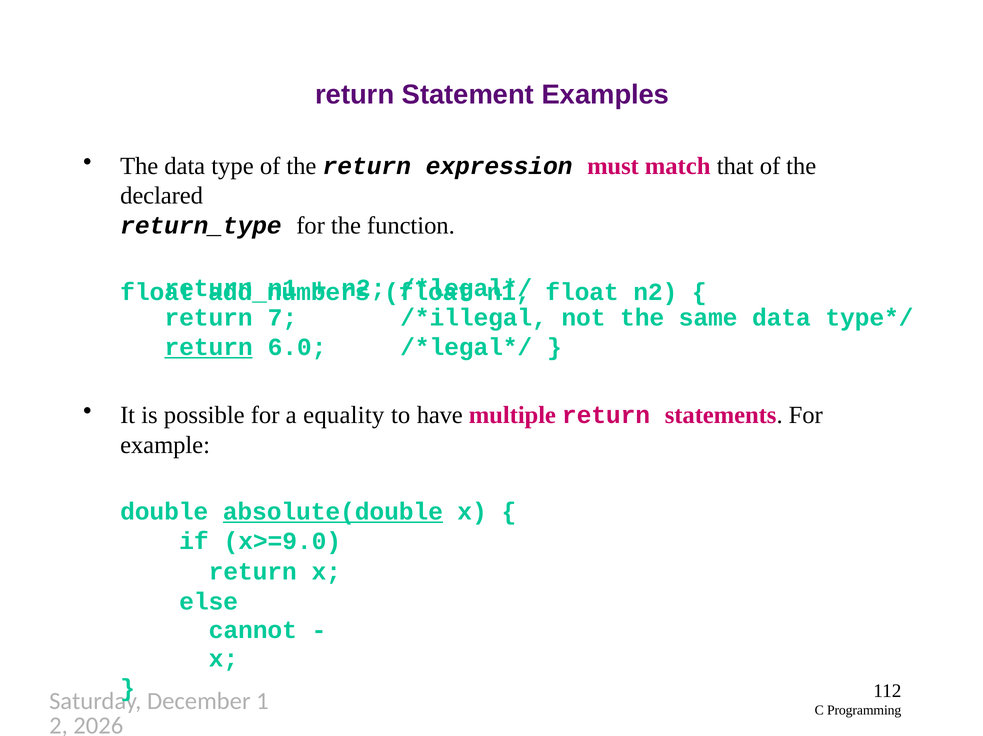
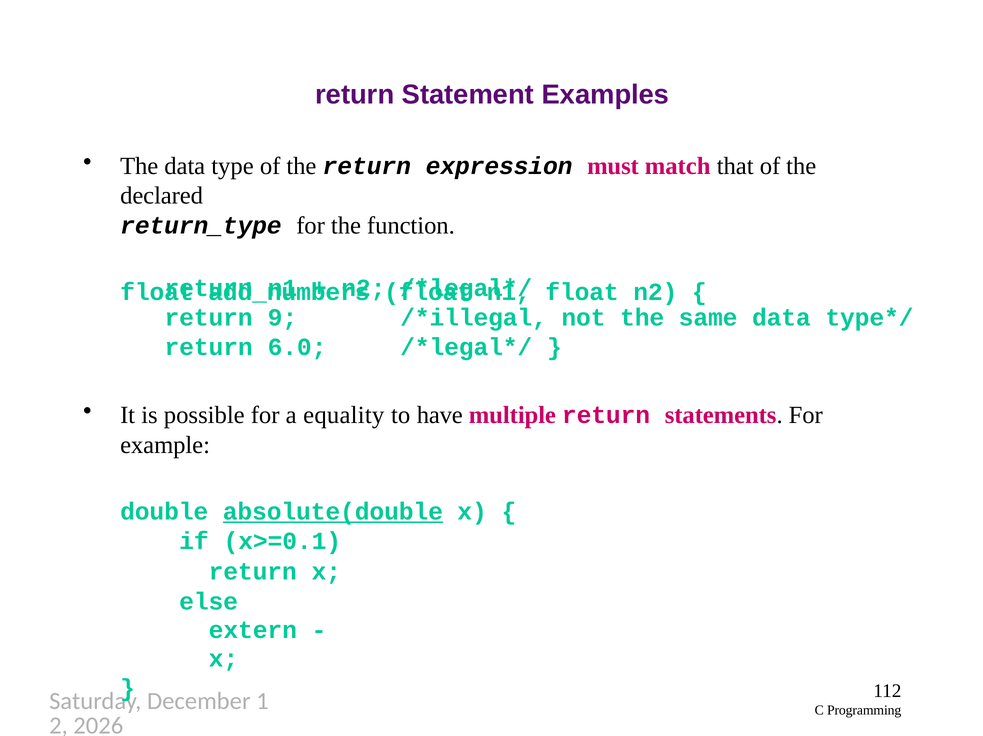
7: 7 -> 9 (282, 318)
return underline: present -> none (209, 347)
x>=9.0: x>=9.0 -> x>=0.1 (282, 541)
cannot: cannot -> extern (253, 630)
